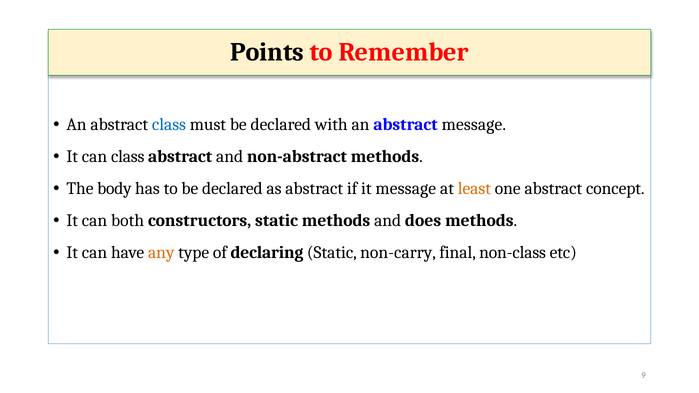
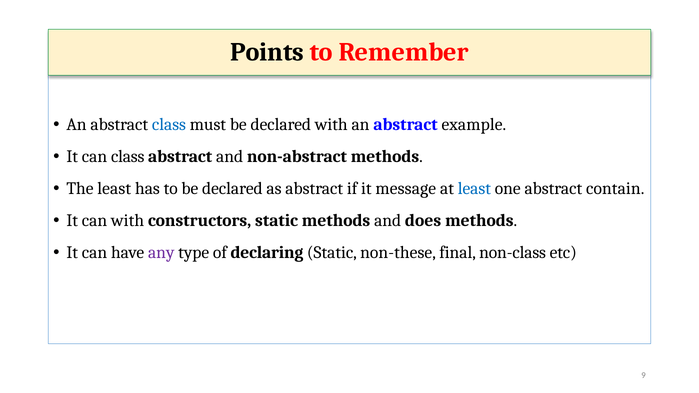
abstract message: message -> example (474, 125)
The body: body -> least (114, 189)
least colour: orange -> blue (474, 189)
concept: concept -> contain (615, 189)
can both: both -> with (128, 221)
any colour: orange -> purple (161, 253)
non-carry: non-carry -> non-these (398, 253)
